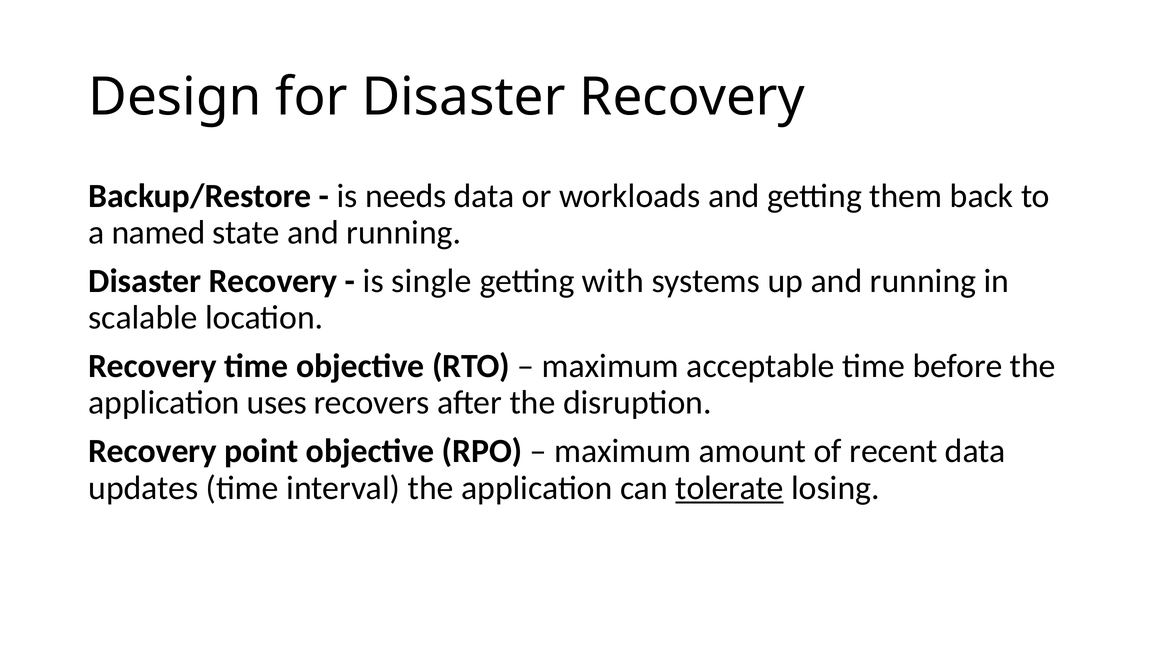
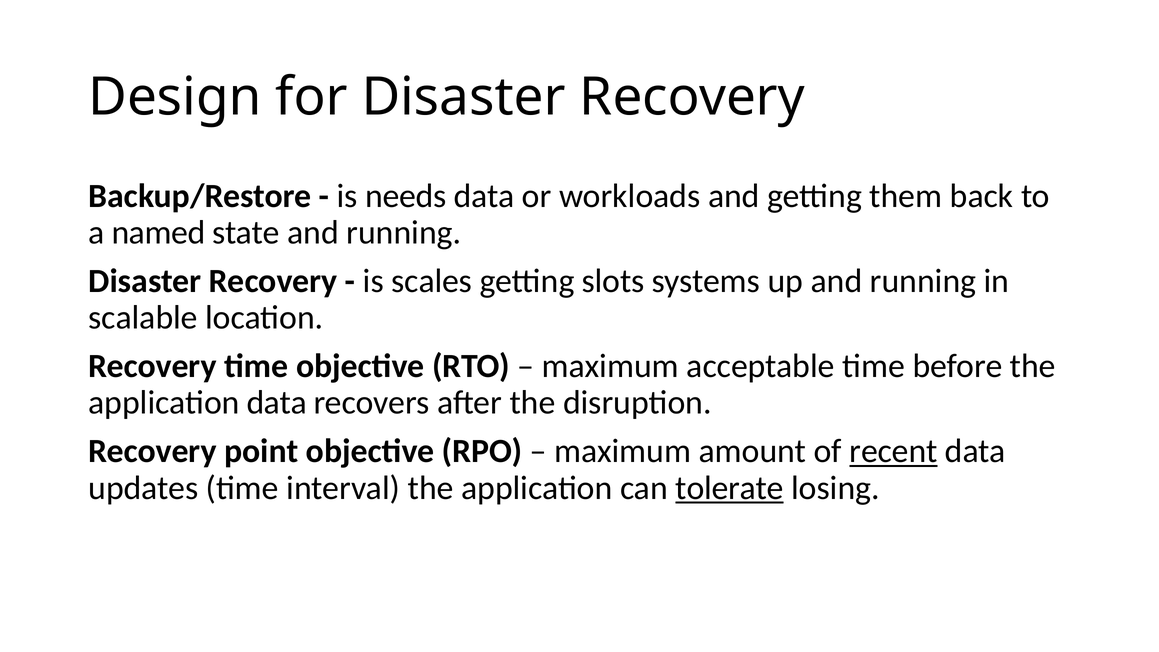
single: single -> scales (432, 281)
with: with -> slots (613, 281)
application uses: uses -> data (277, 403)
recent underline: none -> present (893, 451)
